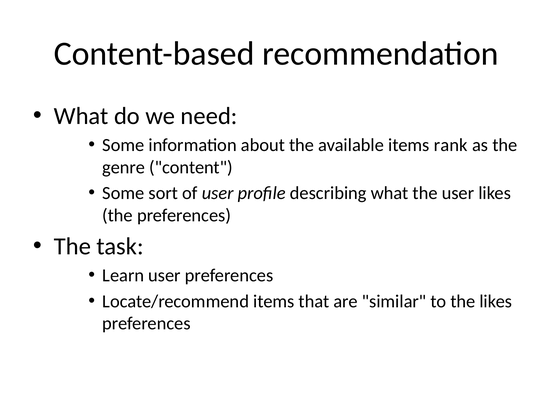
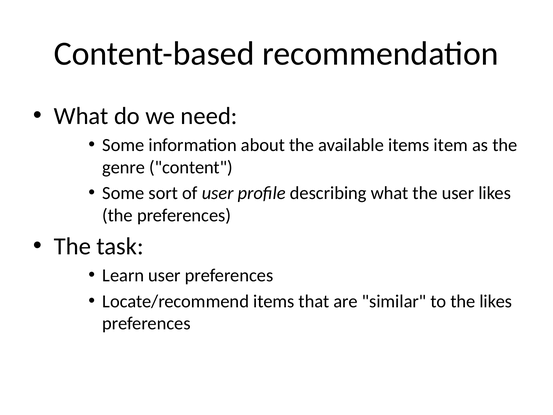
rank: rank -> item (451, 145)
